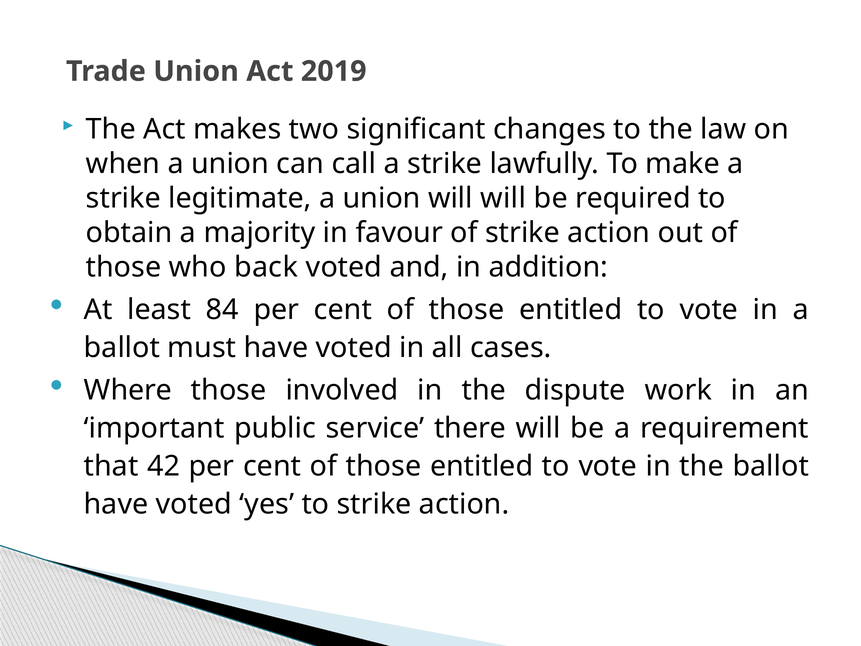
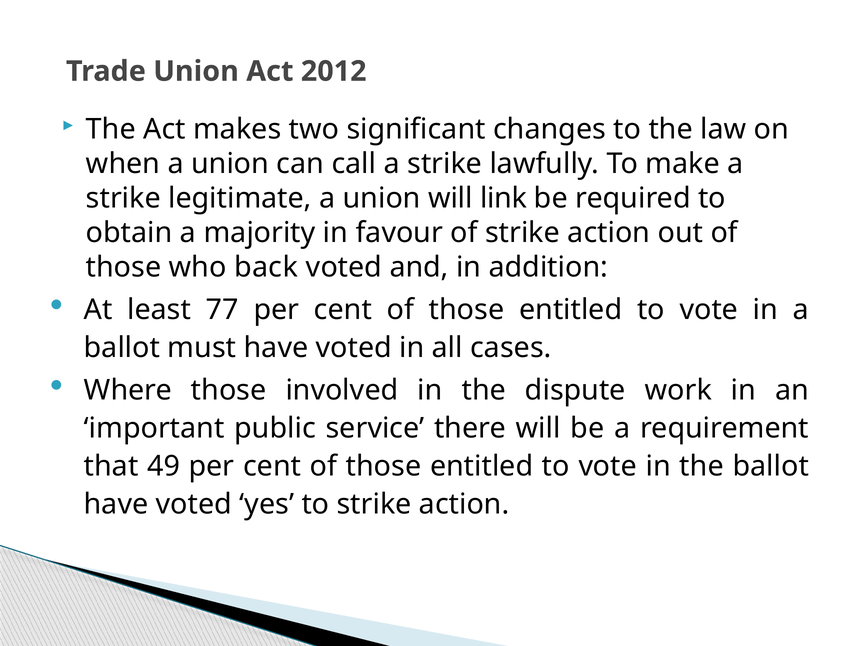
2019: 2019 -> 2012 (334, 71)
will will: will -> link (504, 198)
84: 84 -> 77 (222, 310)
42: 42 -> 49 (164, 466)
